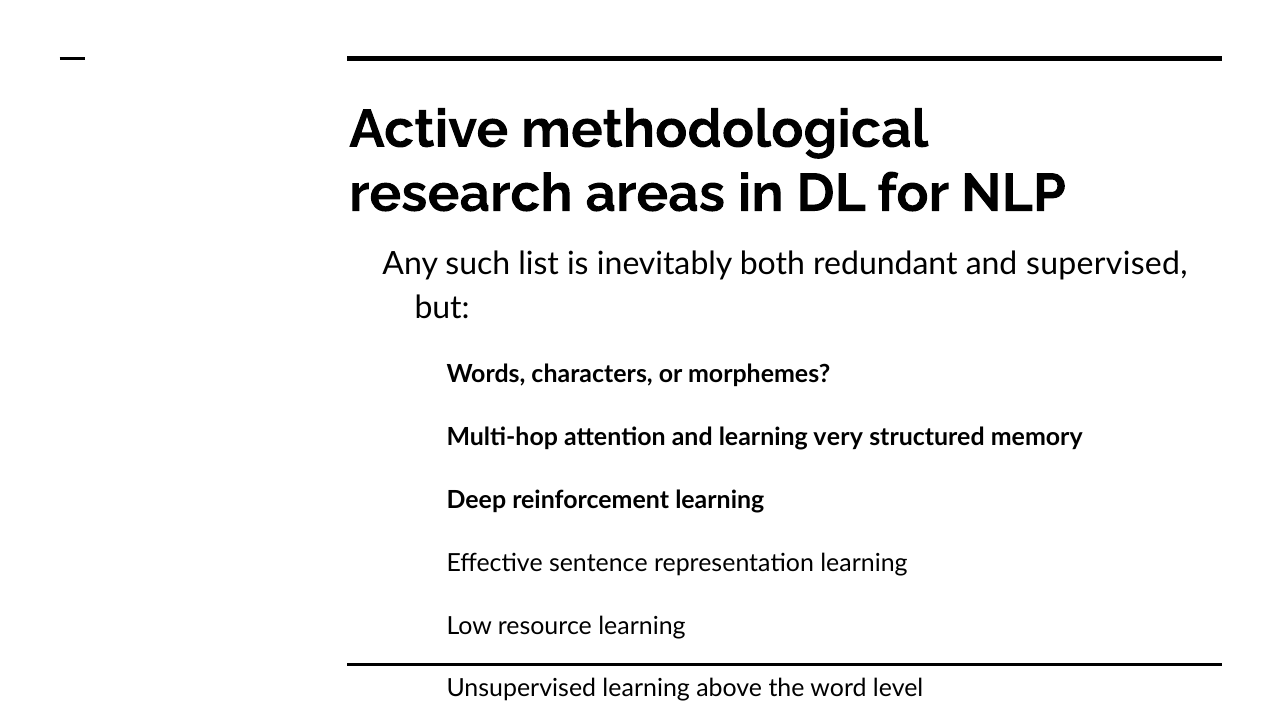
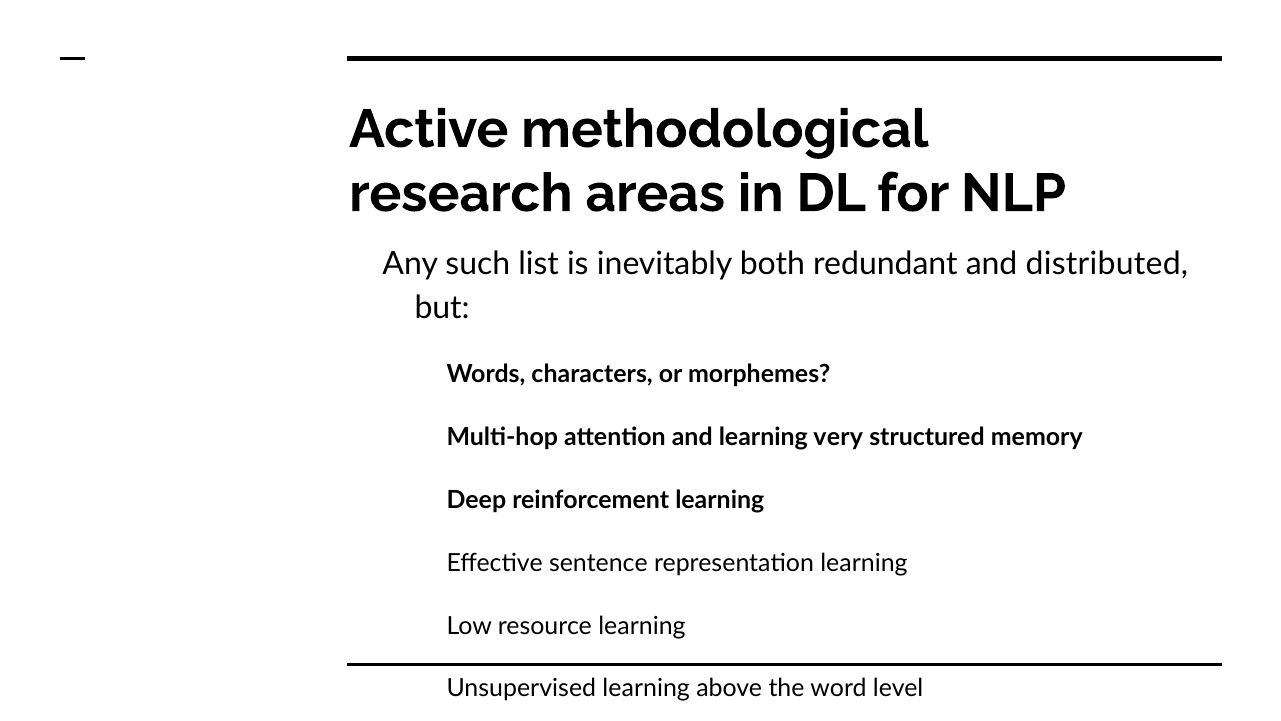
supervised: supervised -> distributed (1107, 264)
